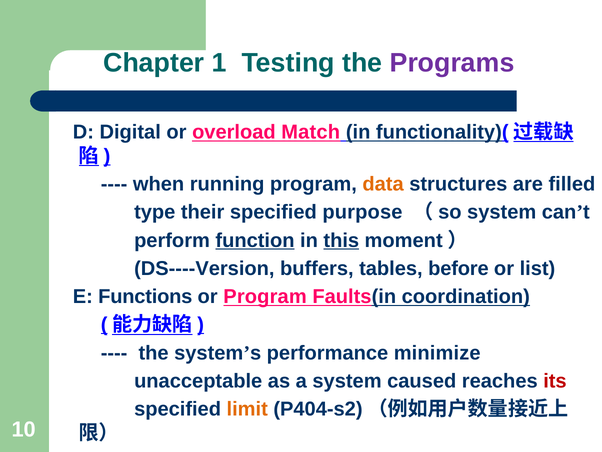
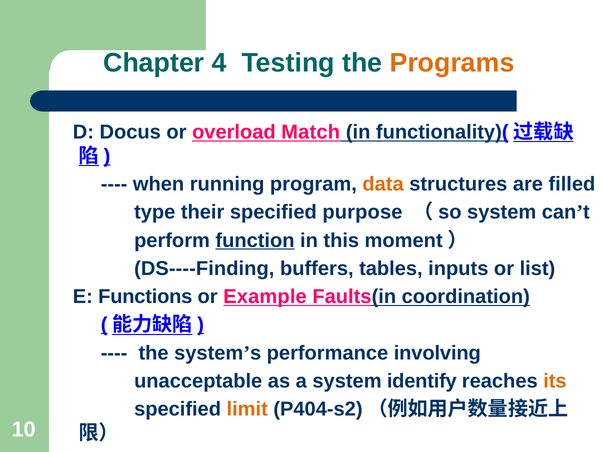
1: 1 -> 4 (219, 63)
Programs colour: purple -> orange (452, 63)
Digital: Digital -> Docus (130, 132)
this underline: present -> none (341, 240)
DS----Version: DS----Version -> DS----Finding (204, 268)
before: before -> inputs (458, 268)
or Program: Program -> Example (265, 296)
minimize: minimize -> involving (437, 353)
caused: caused -> identify (422, 381)
its colour: red -> orange (555, 381)
